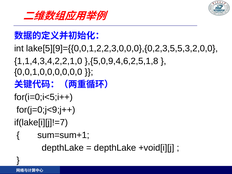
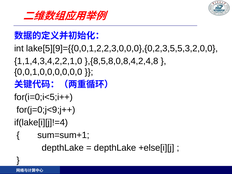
},{5,0,9,4,6,2,5,1,8: },{5,0,9,4,6,2,5,1,8 -> },{8,5,8,0,8,4,2,4,8 (121, 61)
if(lake[i][j]!=7: if(lake[i][j]!=7 -> if(lake[i][j]!=4 (41, 122)
+void[i][j: +void[i][j -> +else[i][j (156, 148)
